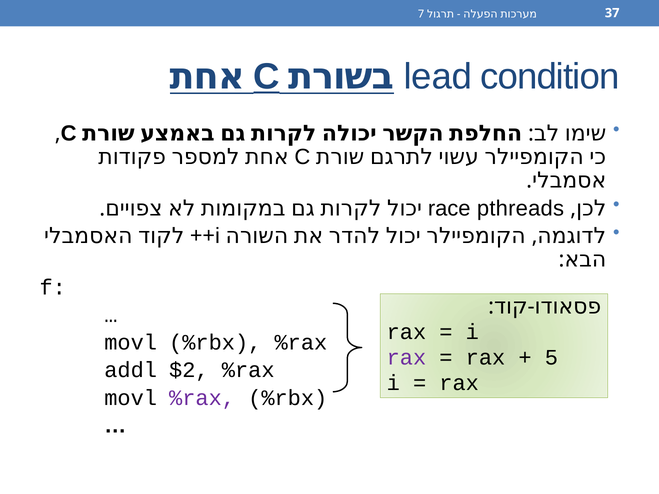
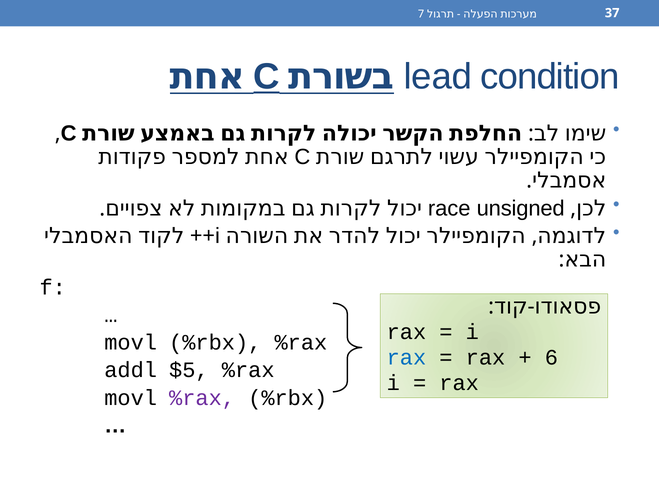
pthreads: pthreads -> unsigned (521, 208)
rax colour: purple -> blue (406, 358)
5: 5 -> 6 (551, 358)
$2: $2 -> $5 (189, 370)
